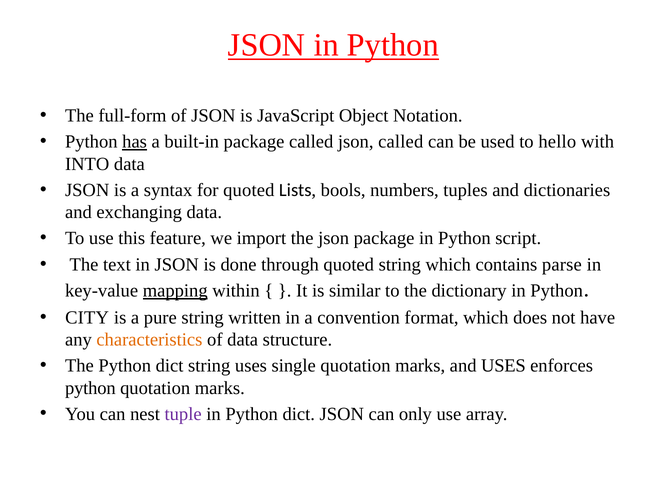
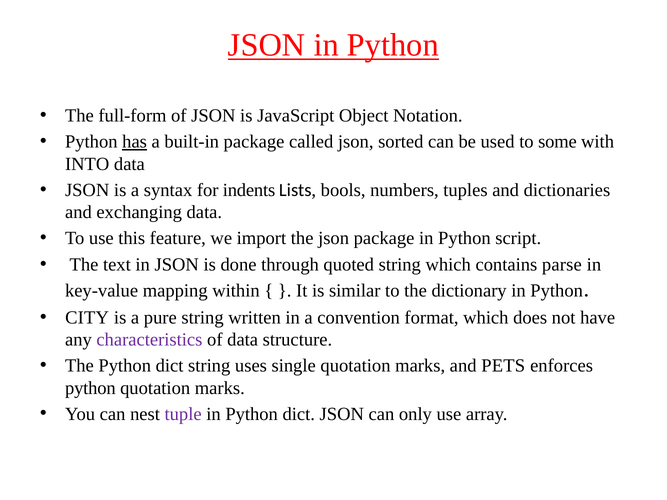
json called: called -> sorted (401, 142)
hello: hello -> some (557, 142)
for quoted: quoted -> indents (249, 190)
mapping underline: present -> none (175, 291)
characteristics colour: orange -> purple (149, 340)
and USES: USES -> PETS (503, 366)
